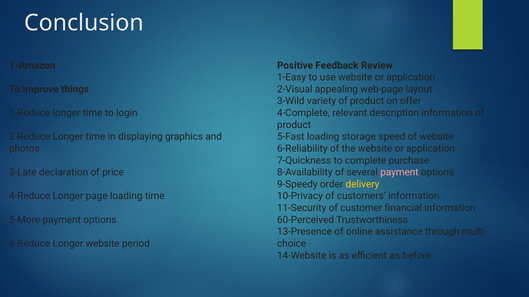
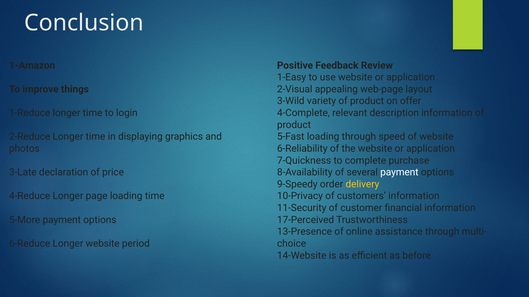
loading storage: storage -> through (359, 137)
payment colour: pink -> white (399, 173)
60-Perceived: 60-Perceived -> 17-Perceived (306, 220)
